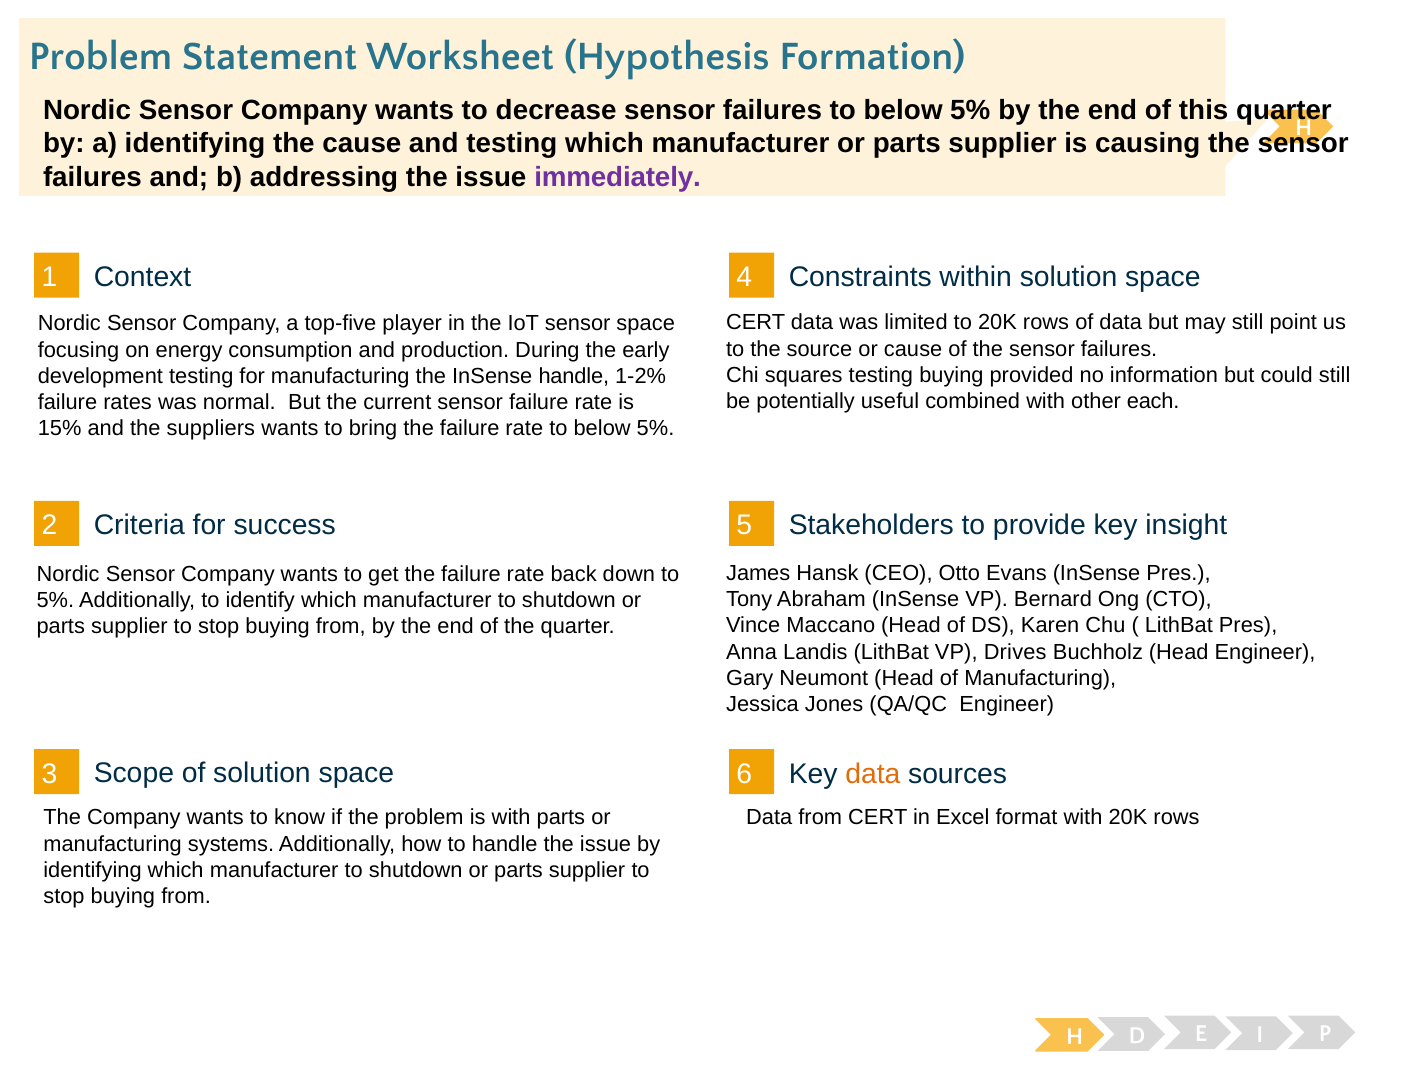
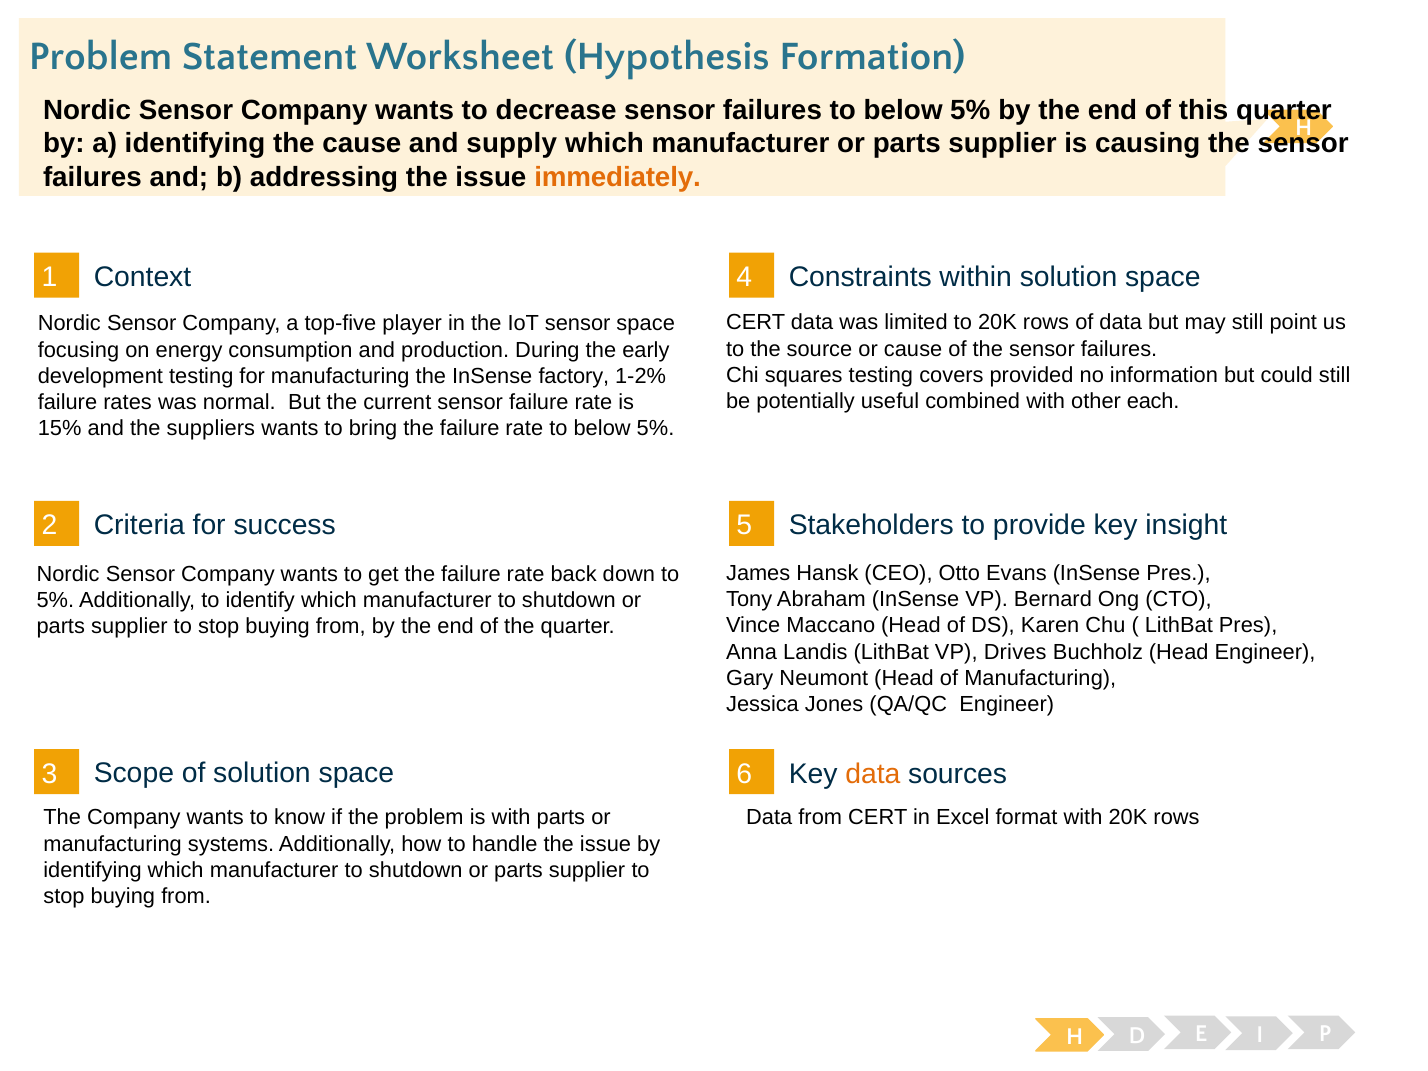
and testing: testing -> supply (512, 144)
immediately colour: purple -> orange (618, 177)
testing buying: buying -> covers (951, 375)
InSense handle: handle -> factory (574, 376)
